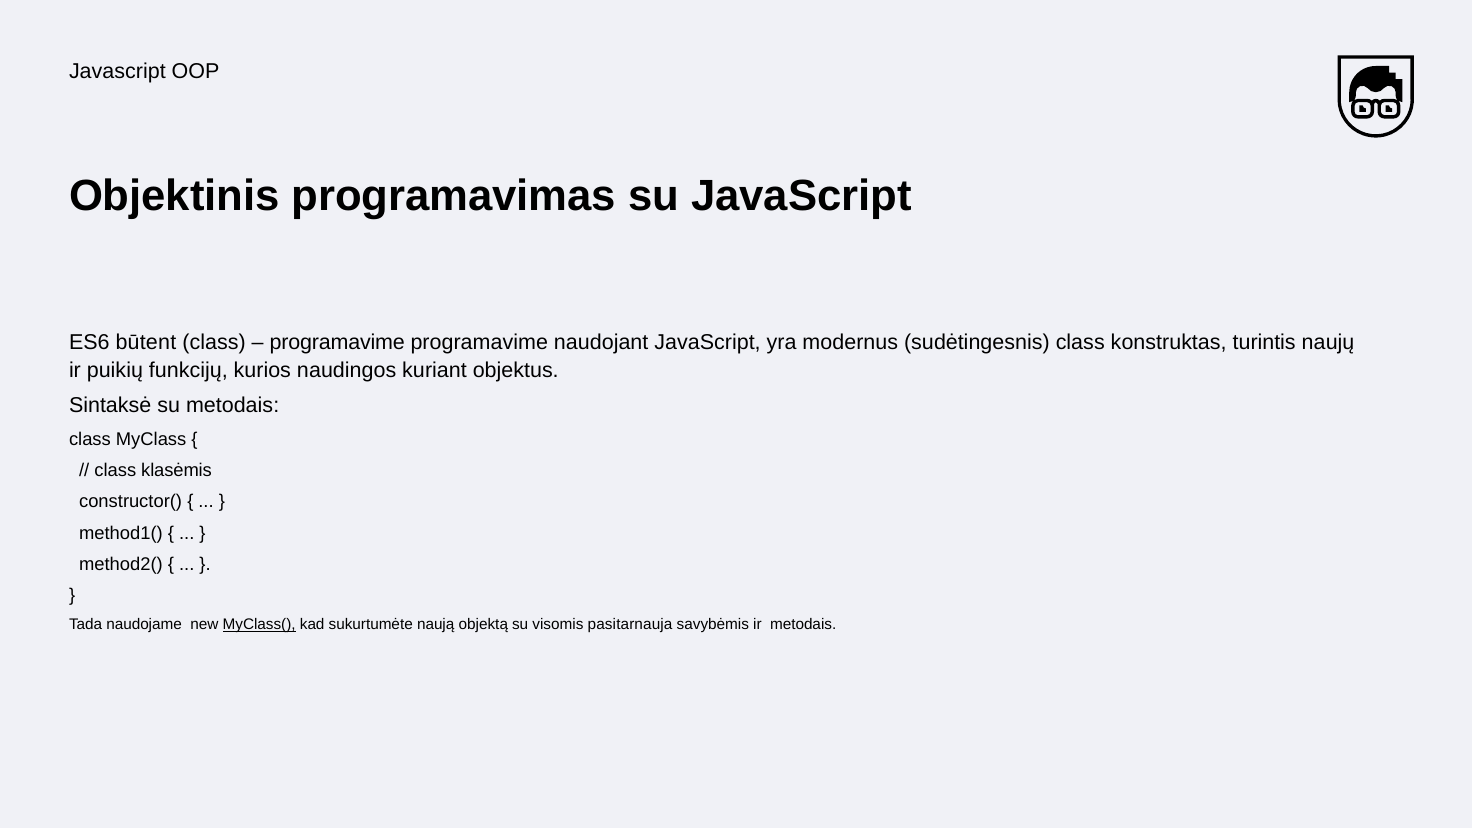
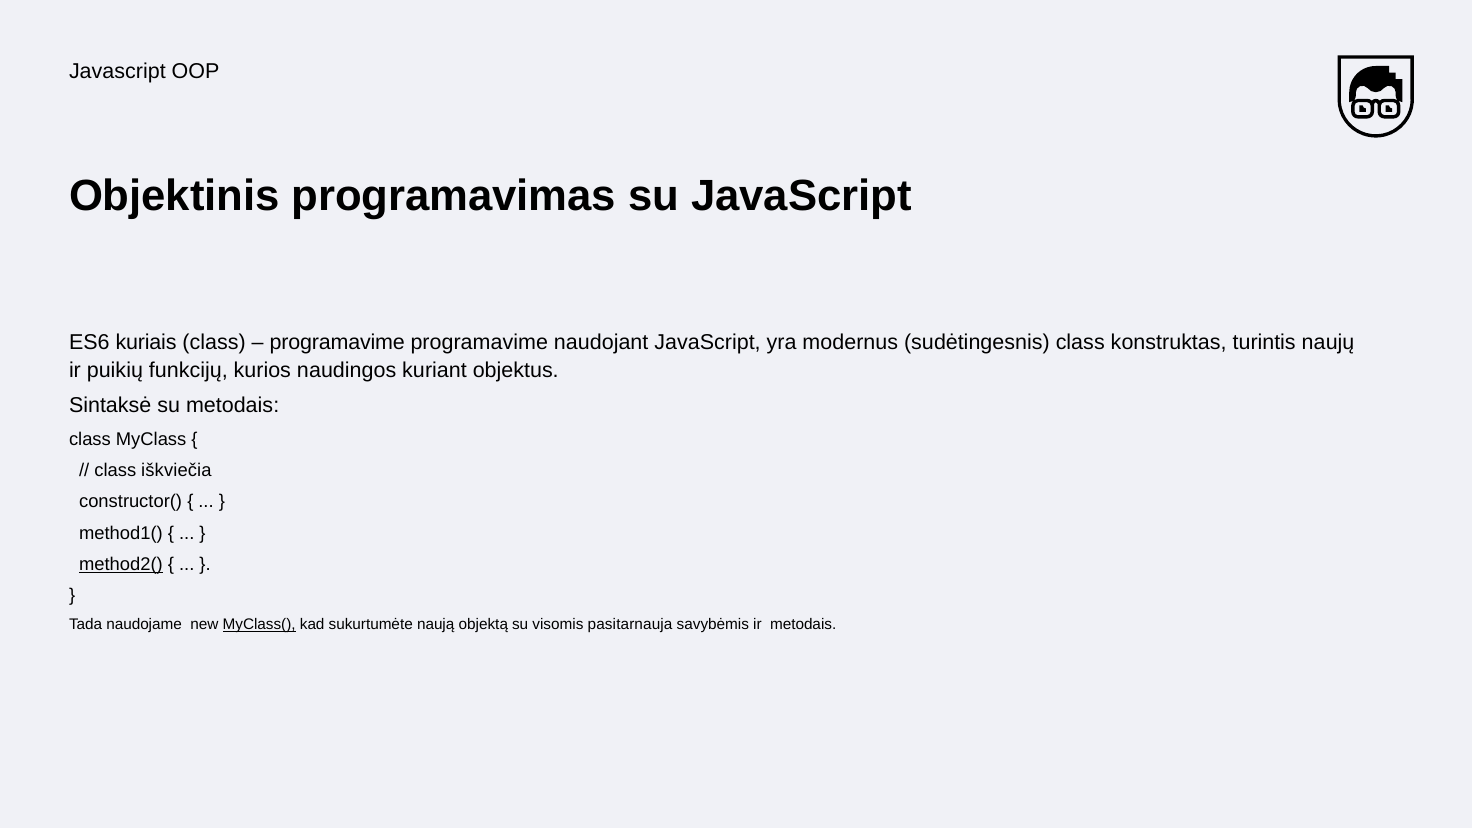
būtent: būtent -> kuriais (146, 343)
klasėmis: klasėmis -> iškviečia (176, 470)
method2( underline: none -> present (121, 564)
